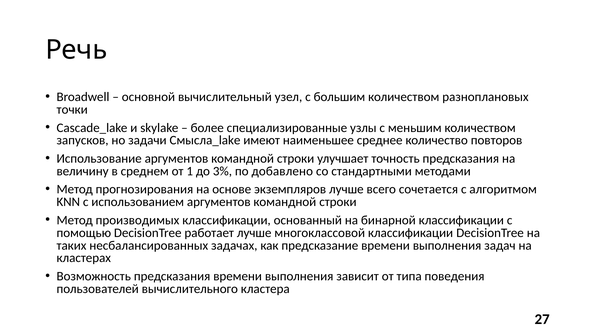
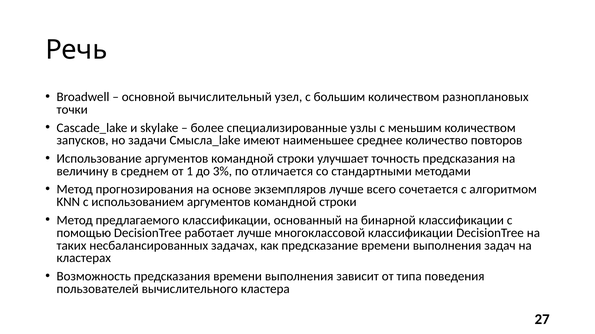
добавлено: добавлено -> отличается (282, 172)
производимых: производимых -> предлагаемого (138, 221)
